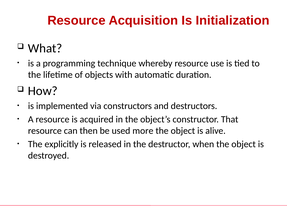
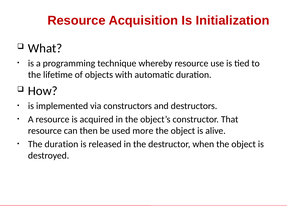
The explicitly: explicitly -> duration (61, 144)
